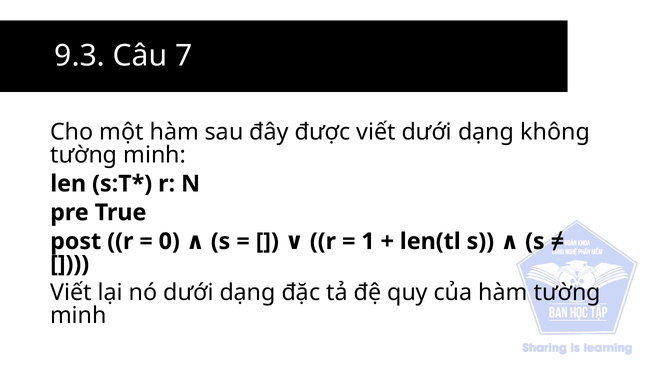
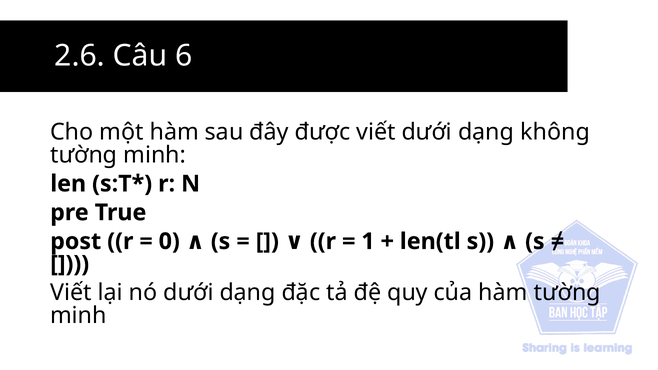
9.3: 9.3 -> 2.6 (80, 56)
7: 7 -> 6 (184, 56)
